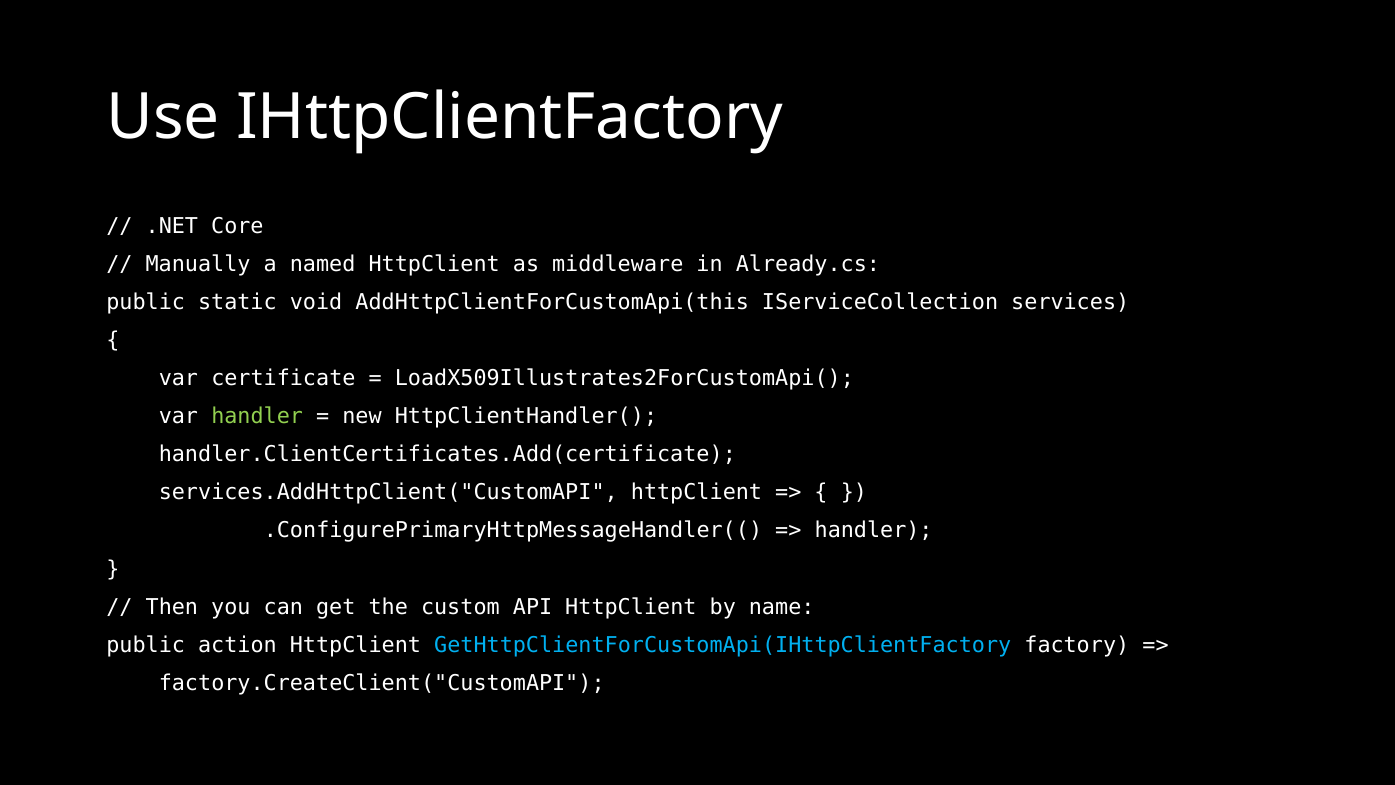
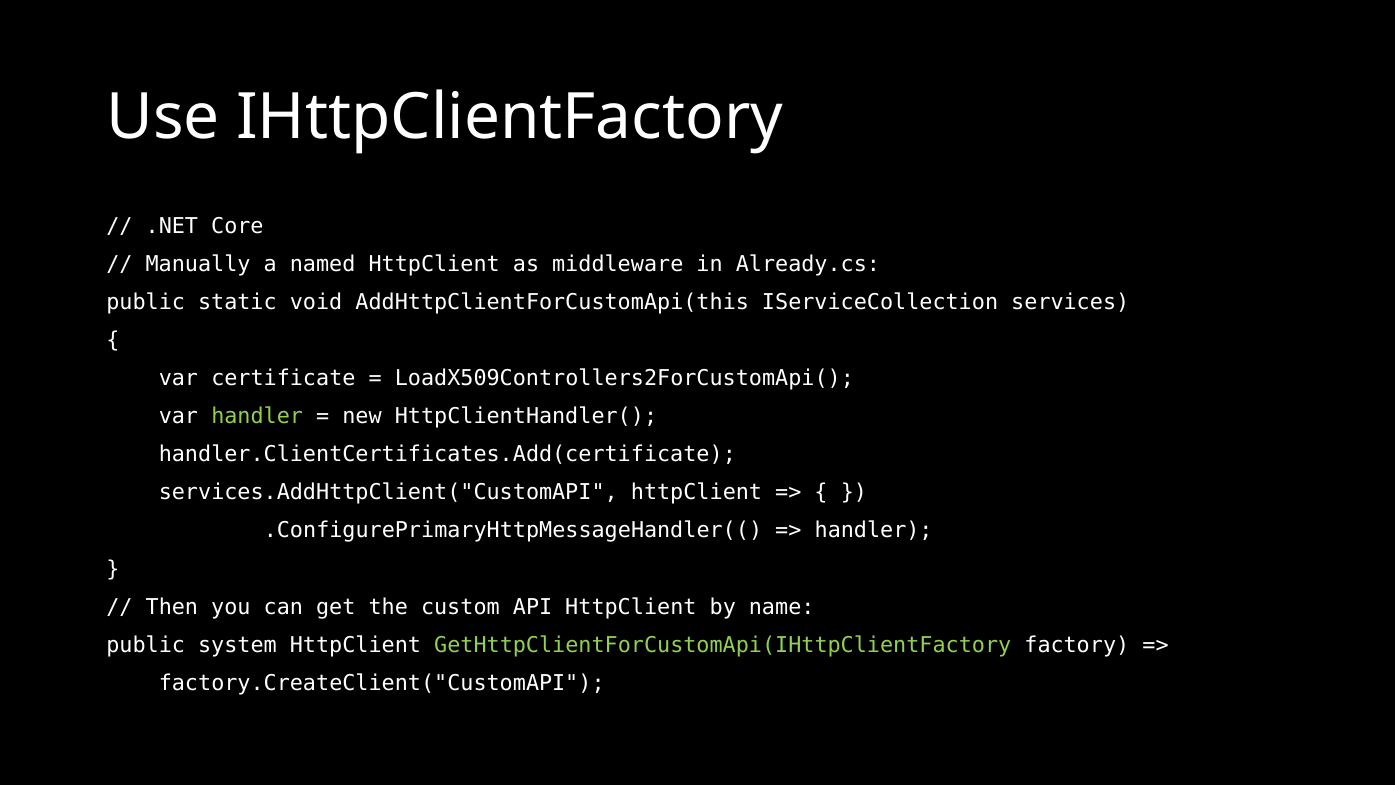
LoadX509Illustrates2ForCustomApi(: LoadX509Illustrates2ForCustomApi( -> LoadX509Controllers2ForCustomApi( (624, 378)
action: action -> system (237, 645)
GetHttpClientForCustomApi(IHttpClientFactory colour: light blue -> light green (723, 645)
